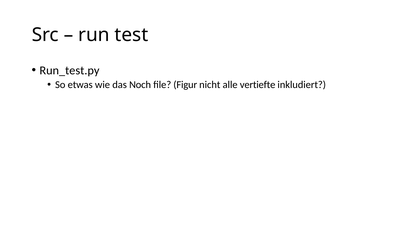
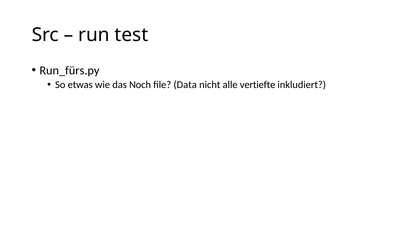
Run_test.py: Run_test.py -> Run_fürs.py (69, 70)
Figur: Figur -> Data (185, 85)
